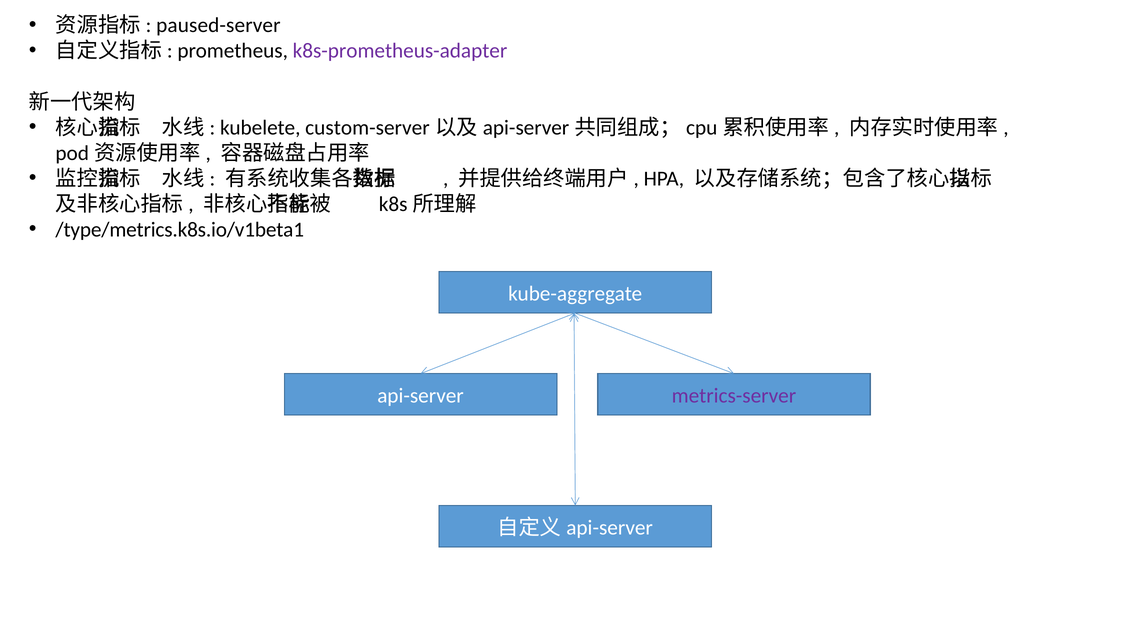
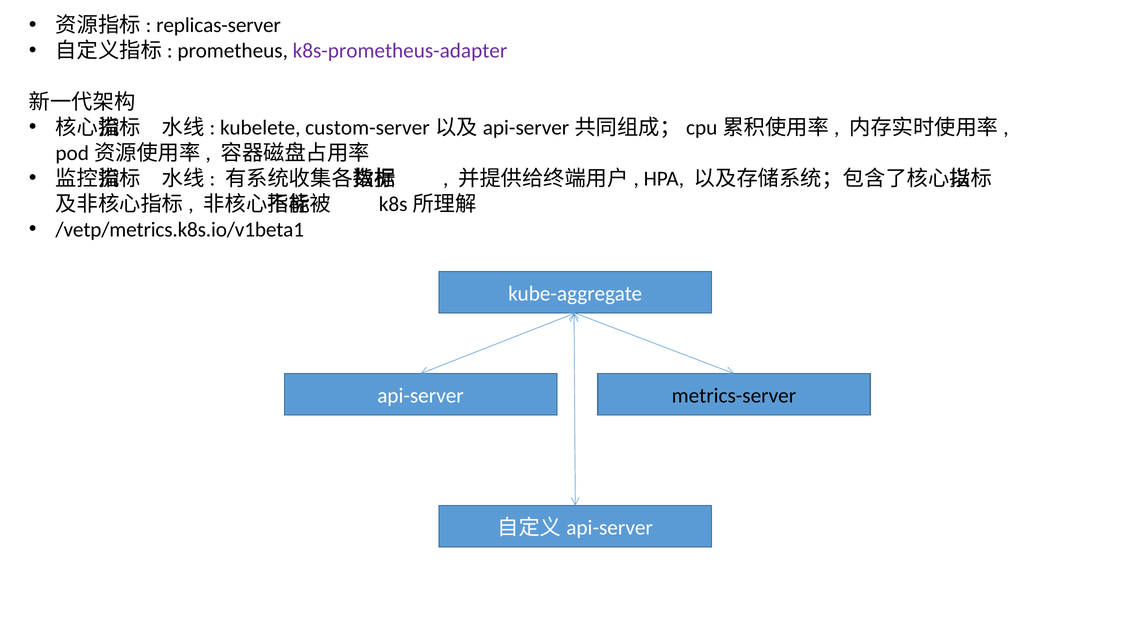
paused-server: paused-server -> replicas-server (219, 25)
/type/metrics.k8s.io/v1beta1: /type/metrics.k8s.io/v1beta1 -> /vetp/metrics.k8s.io/v1beta1 (180, 230)
metrics-server colour: purple -> black (734, 396)
